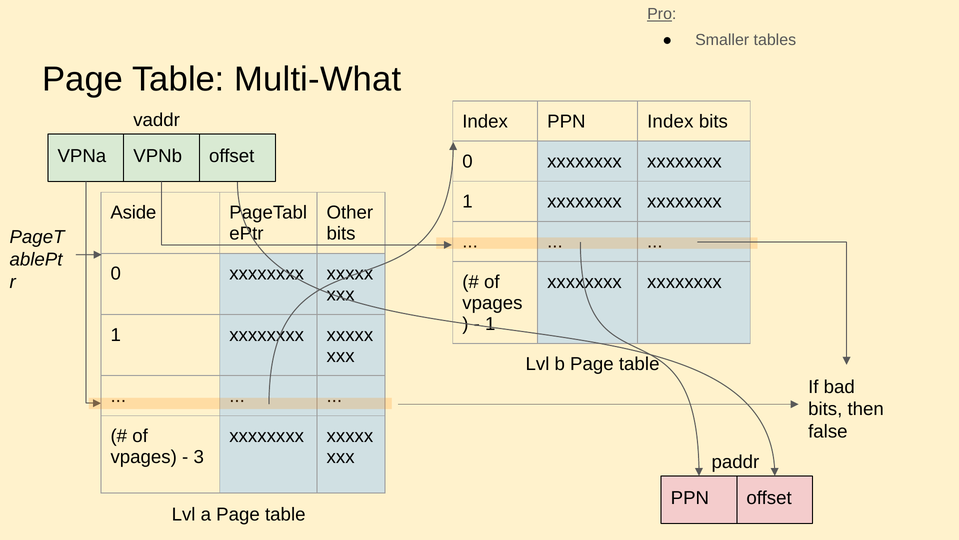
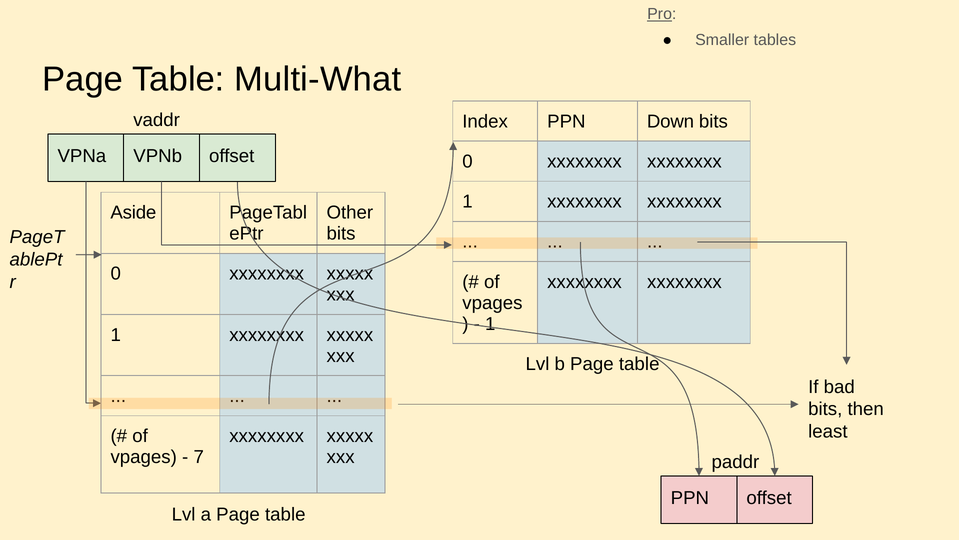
PPN Index: Index -> Down (670, 121)
false: false -> least (828, 431)
3: 3 -> 7 (199, 457)
